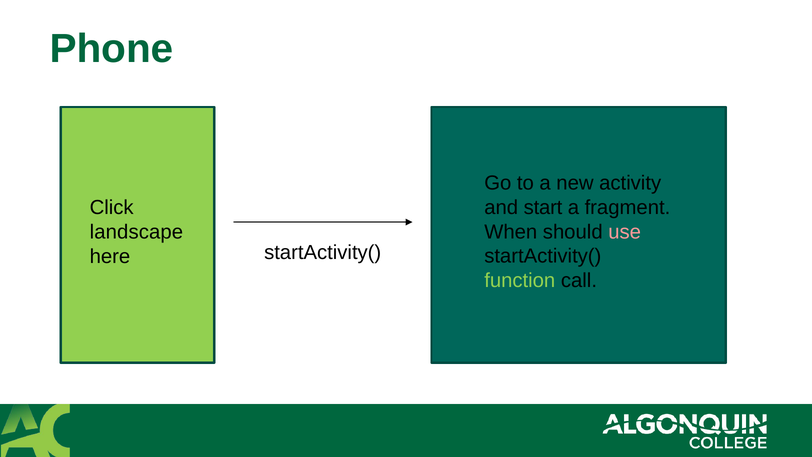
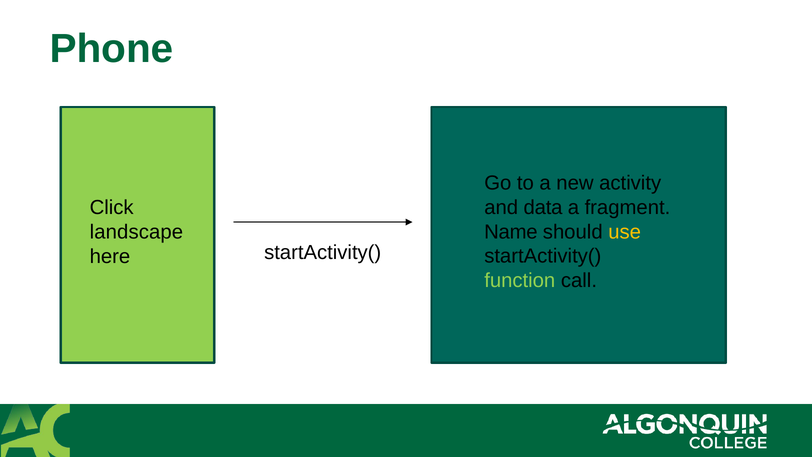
start: start -> data (543, 207)
When: When -> Name (511, 232)
use colour: pink -> yellow (625, 232)
